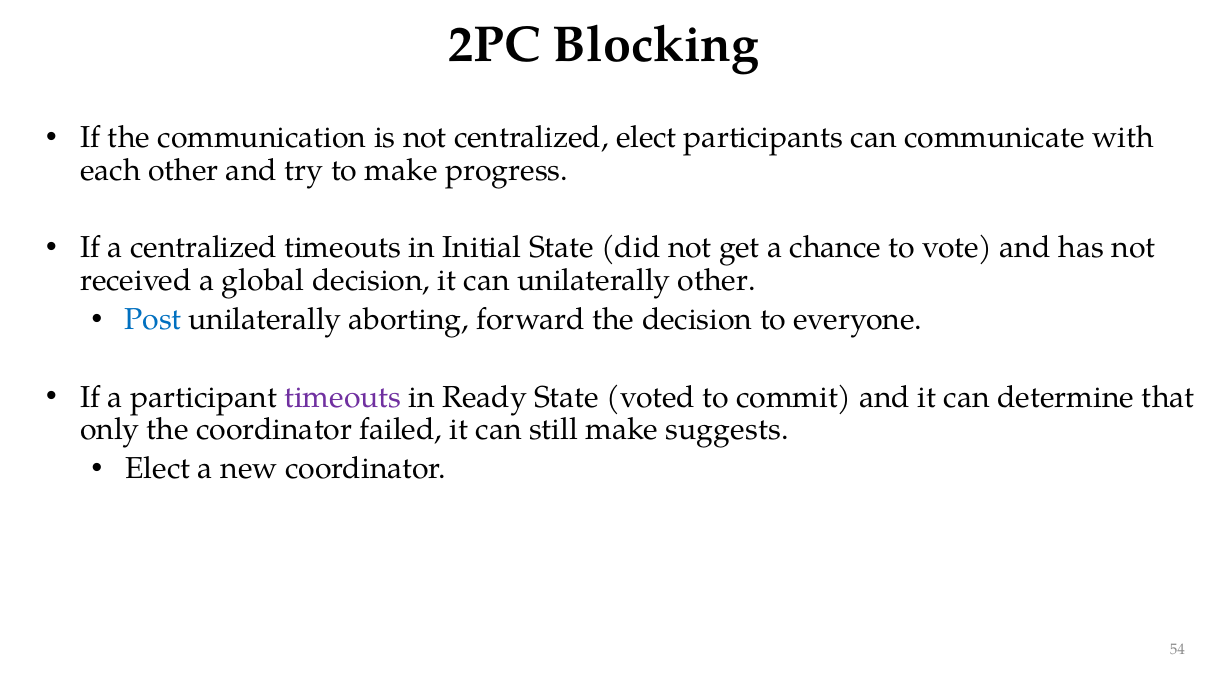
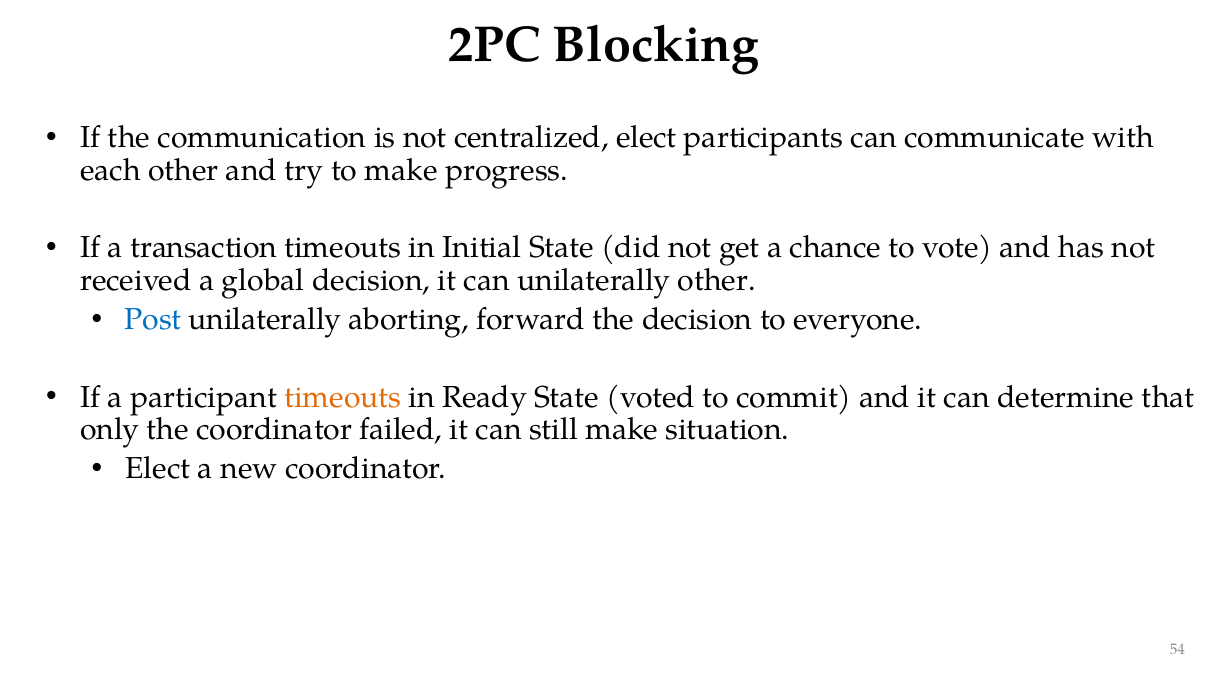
a centralized: centralized -> transaction (204, 248)
timeouts colour: purple -> orange (343, 397)
suggests: suggests -> situation (727, 430)
